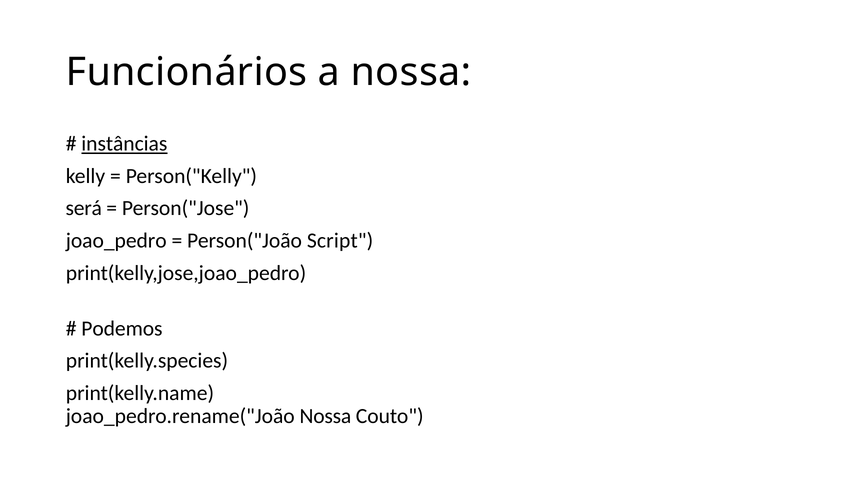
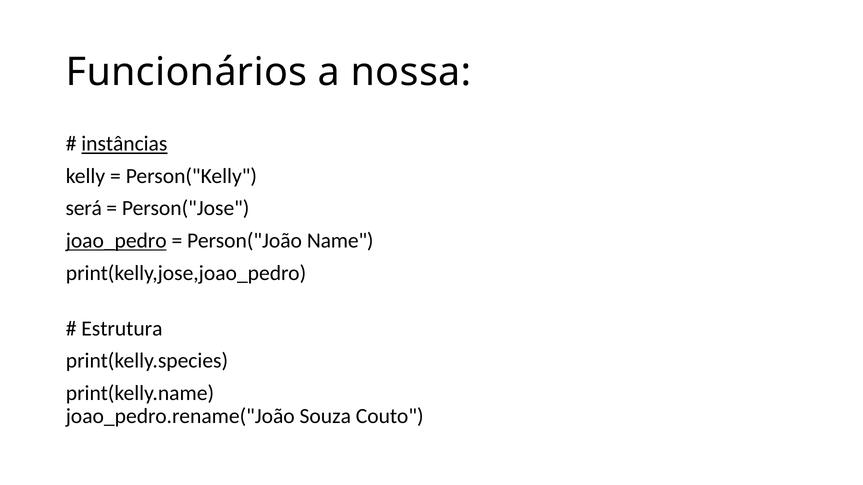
joao_pedro underline: none -> present (116, 241)
Script: Script -> Name (340, 241)
Podemos: Podemos -> Estrutura (122, 329)
joao_pedro.rename("João Nossa: Nossa -> Souza (325, 417)
